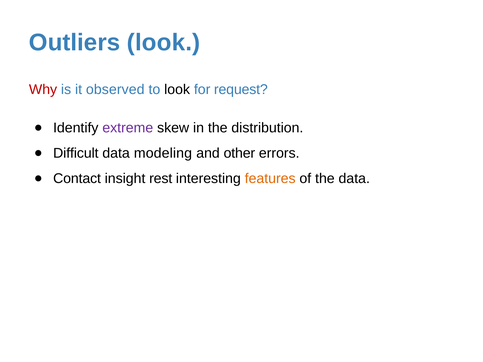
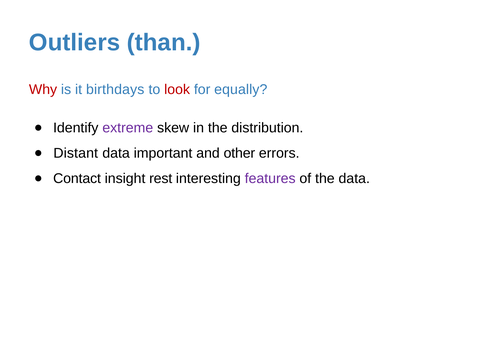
Outliers look: look -> than (164, 43)
observed: observed -> birthdays (115, 89)
look colour: black -> red (177, 89)
request: request -> equally (241, 89)
Difficult: Difficult -> Distant (76, 153)
modeling: modeling -> important (163, 153)
features colour: orange -> purple (270, 179)
